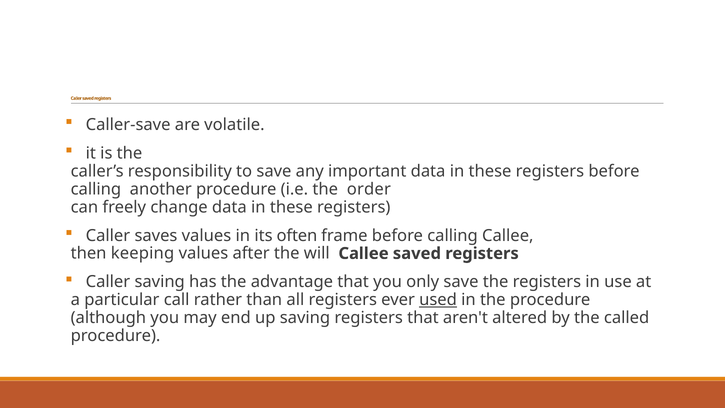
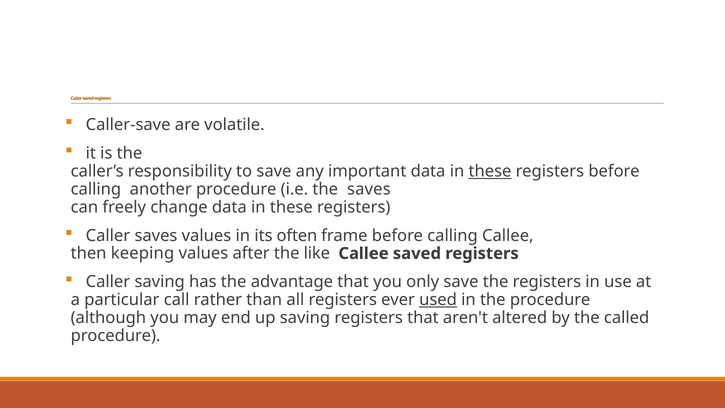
these underline: none -> present (490, 171)
the order: order -> saves (369, 189)
will: will -> like (317, 253)
